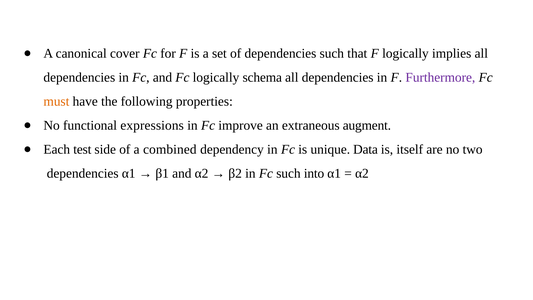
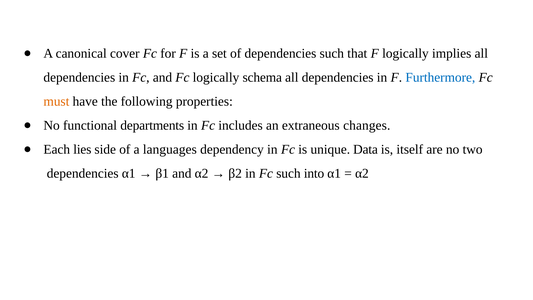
Furthermore colour: purple -> blue (440, 77)
expressions: expressions -> departments (152, 125)
improve: improve -> includes (241, 125)
augment: augment -> changes (367, 125)
test: test -> lies (82, 149)
combined: combined -> languages (170, 149)
